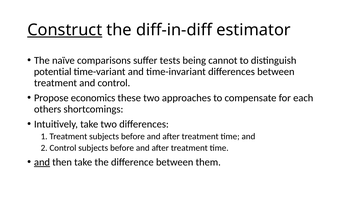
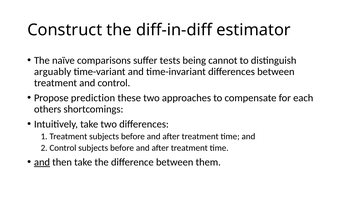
Construct underline: present -> none (65, 30)
potential: potential -> arguably (53, 72)
economics: economics -> prediction (93, 98)
